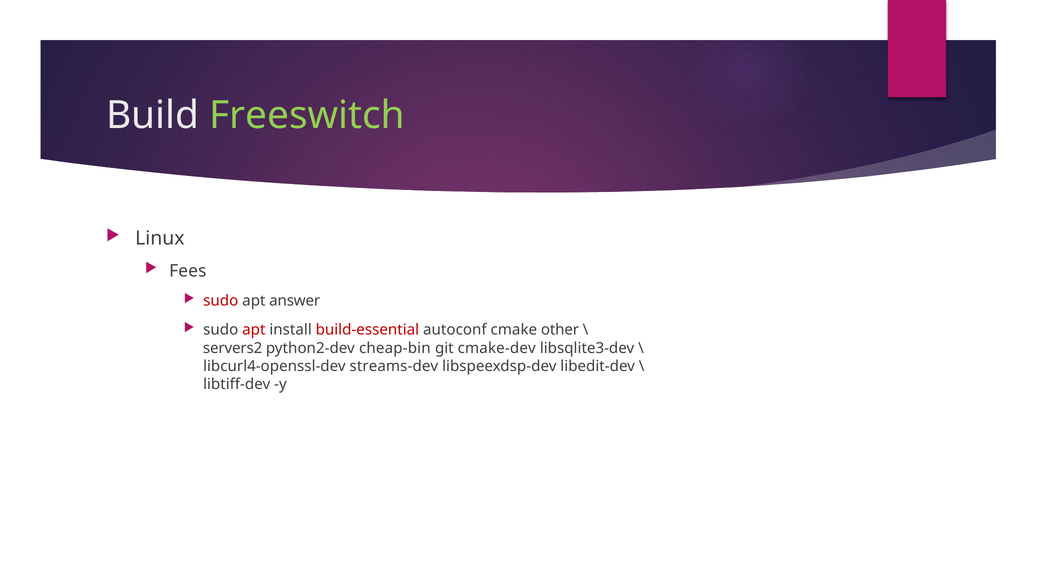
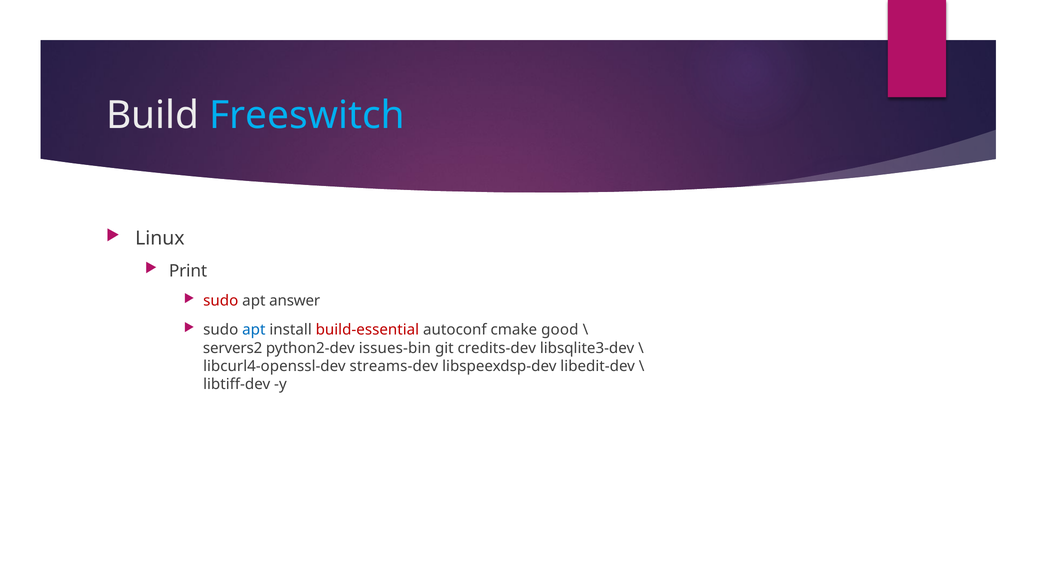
Freeswitch colour: light green -> light blue (307, 116)
Fees: Fees -> Print (188, 271)
apt colour: red -> blue (254, 330)
other: other -> good (560, 330)
cheap-bin: cheap-bin -> issues-bin (395, 348)
cmake-dev: cmake-dev -> credits-dev (497, 348)
